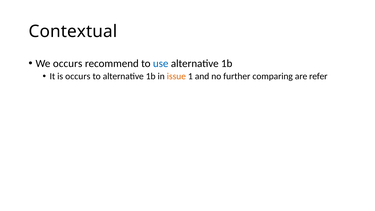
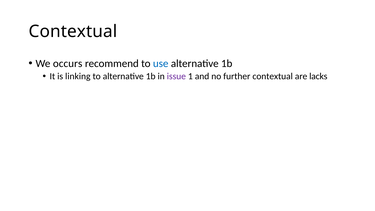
is occurs: occurs -> linking (78, 76)
issue colour: orange -> purple (176, 76)
further comparing: comparing -> contextual (273, 76)
refer: refer -> lacks (318, 76)
